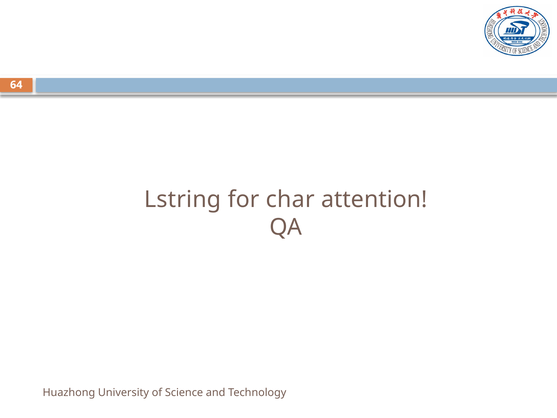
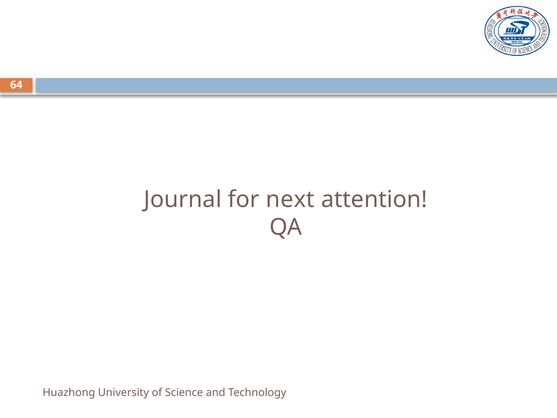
Lstring: Lstring -> Journal (183, 199)
char: char -> next (290, 199)
